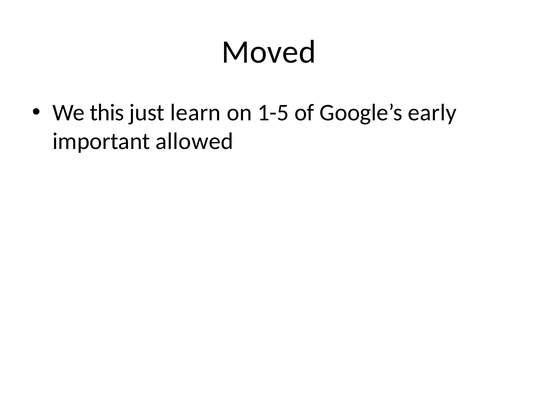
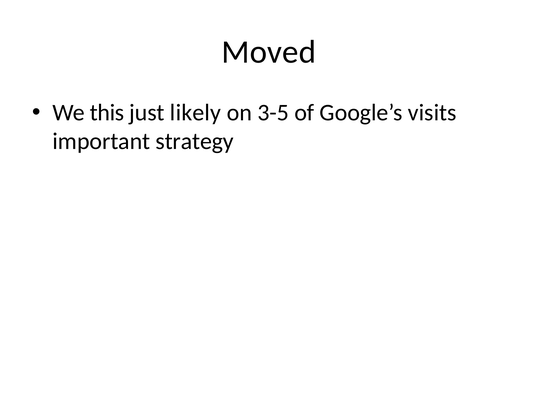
learn: learn -> likely (196, 113)
1-5: 1-5 -> 3-5 (273, 113)
early: early -> visits (432, 113)
allowed: allowed -> strategy (195, 142)
